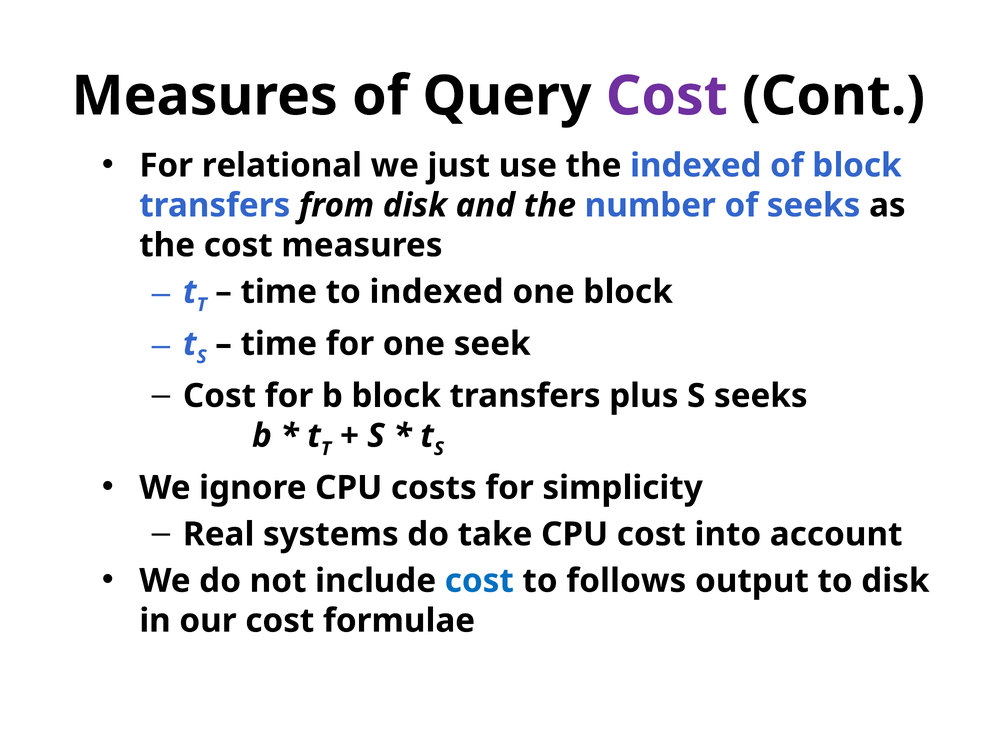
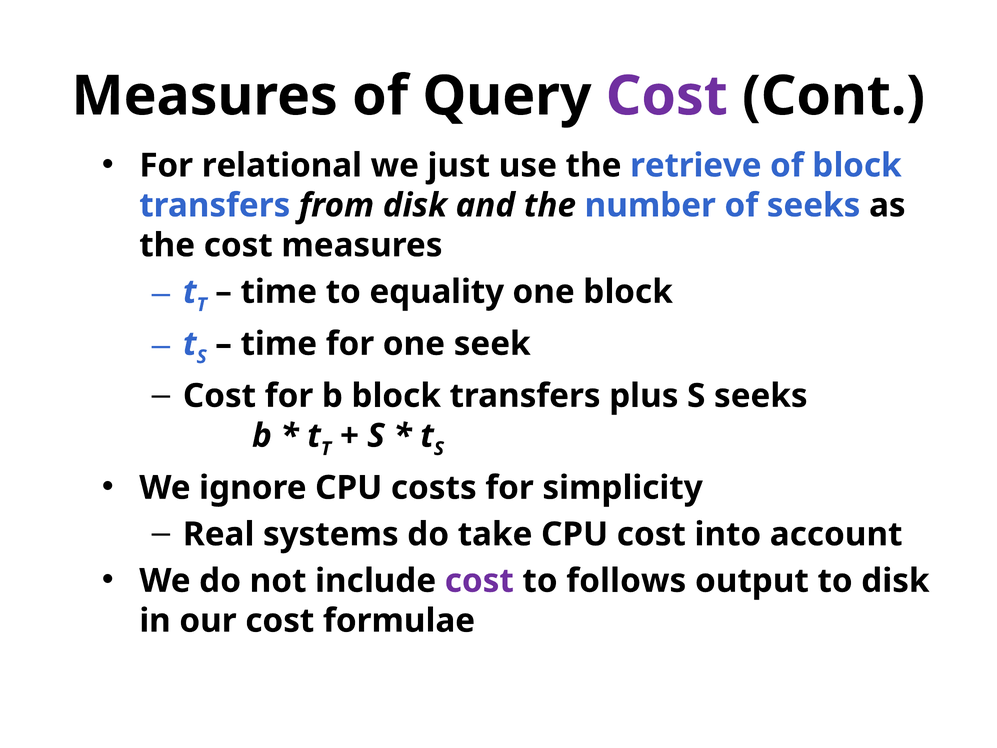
the indexed: indexed -> retrieve (696, 165)
to indexed: indexed -> equality (437, 292)
cost colour: blue -> purple (479, 581)
